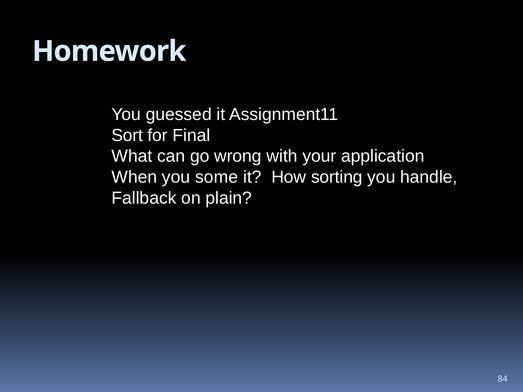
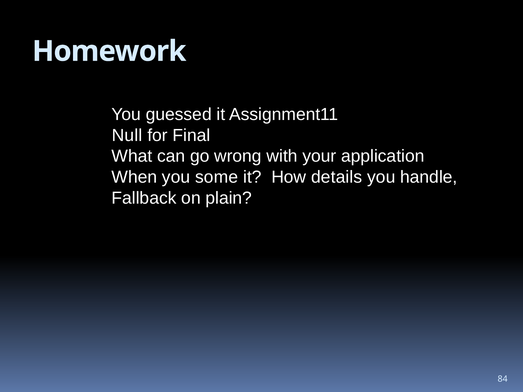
Sort: Sort -> Null (127, 135)
sorting: sorting -> details (337, 177)
